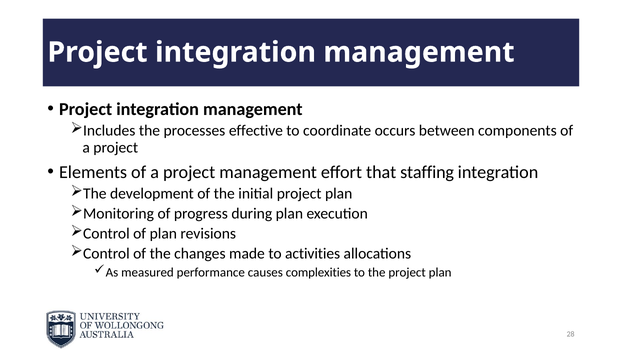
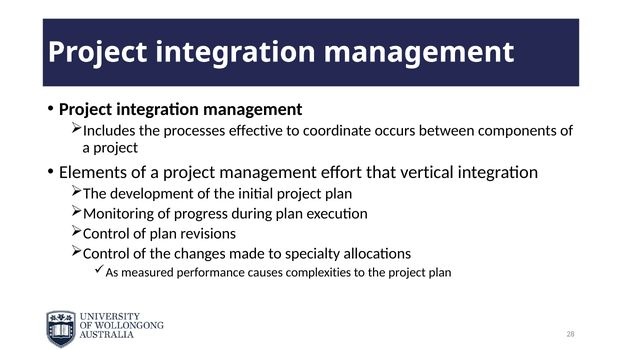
staffing: staffing -> vertical (427, 172)
activities: activities -> specialty (313, 253)
